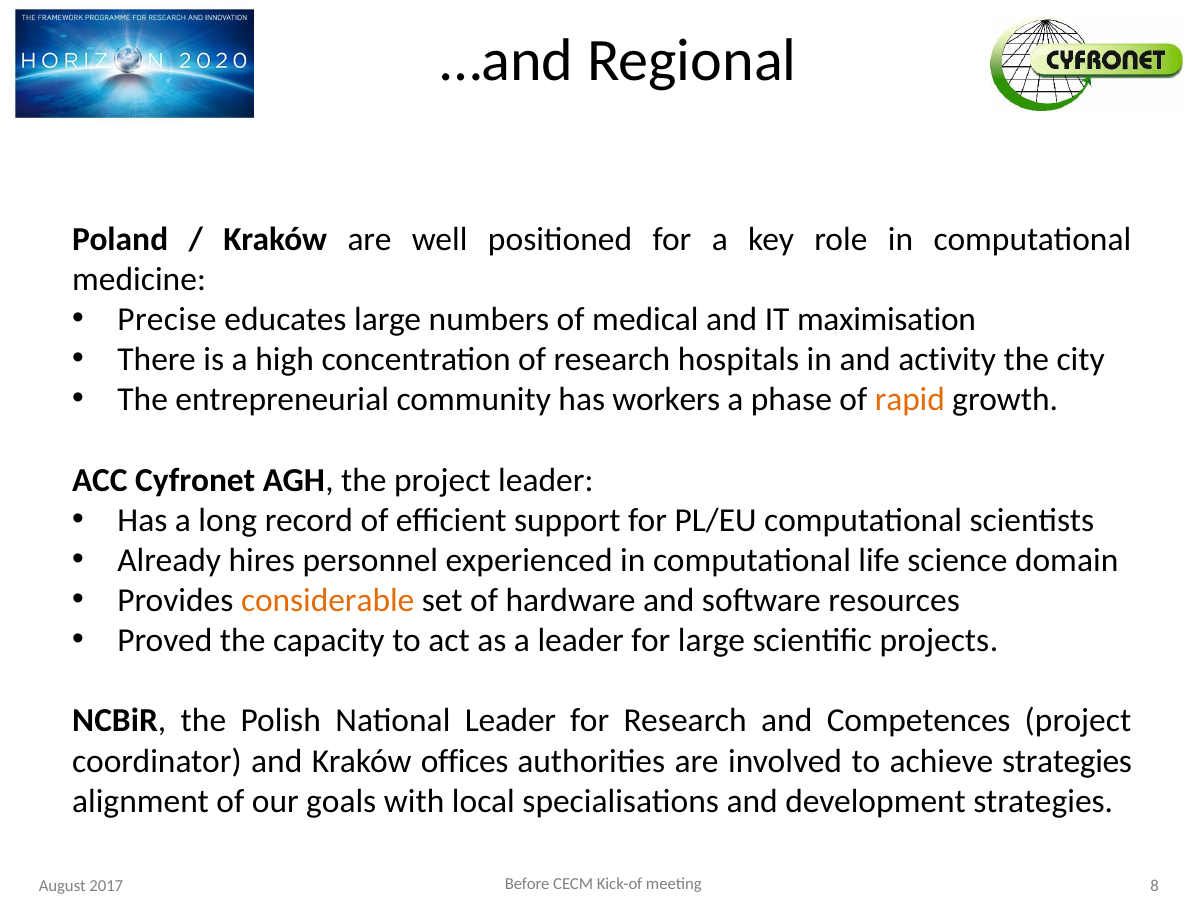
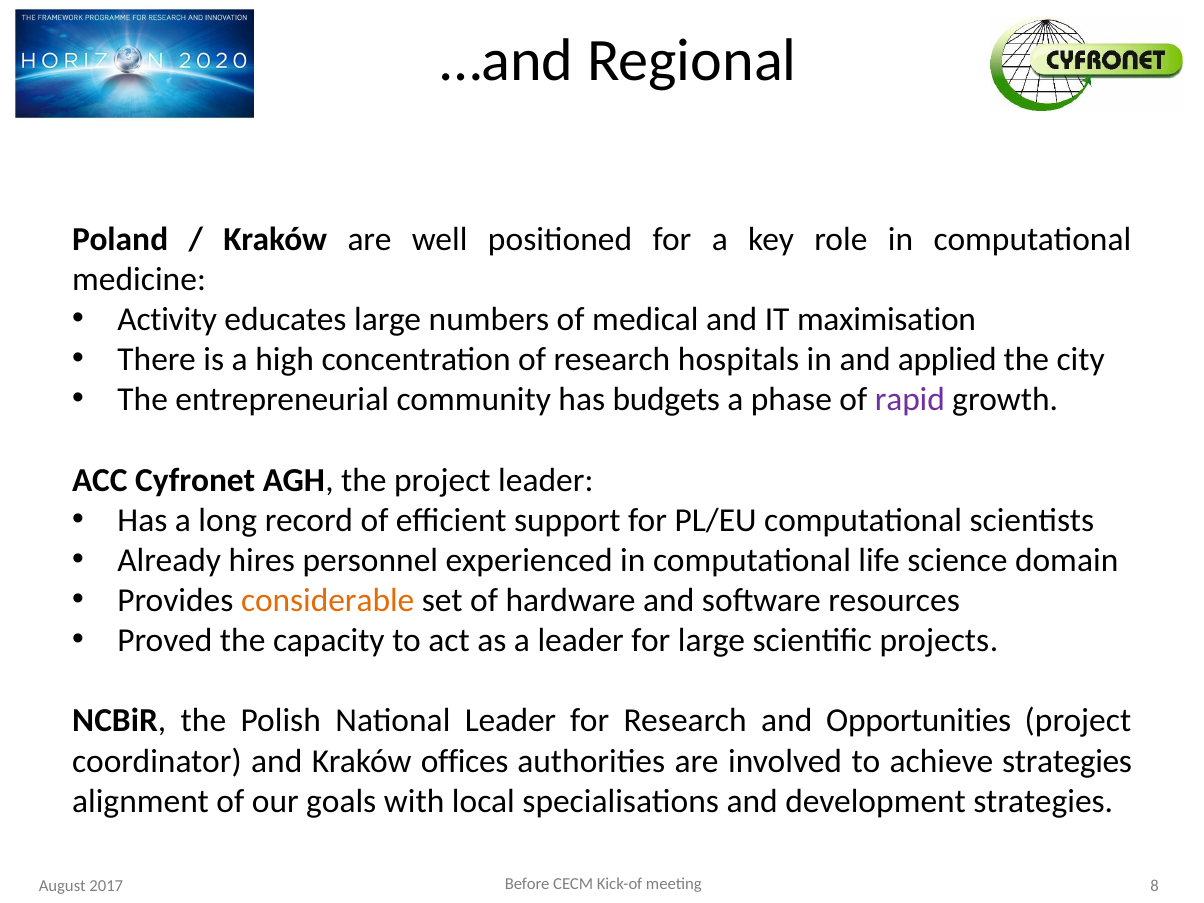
Precise: Precise -> Activity (167, 319)
activity: activity -> applied (947, 360)
workers: workers -> budgets (666, 400)
rapid colour: orange -> purple (910, 400)
Competences: Competences -> Opportunities (919, 721)
